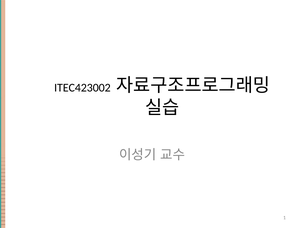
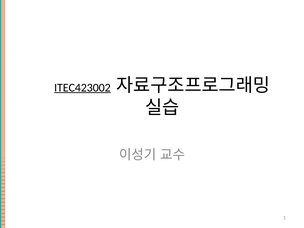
ITEC423002 underline: none -> present (82, 88)
